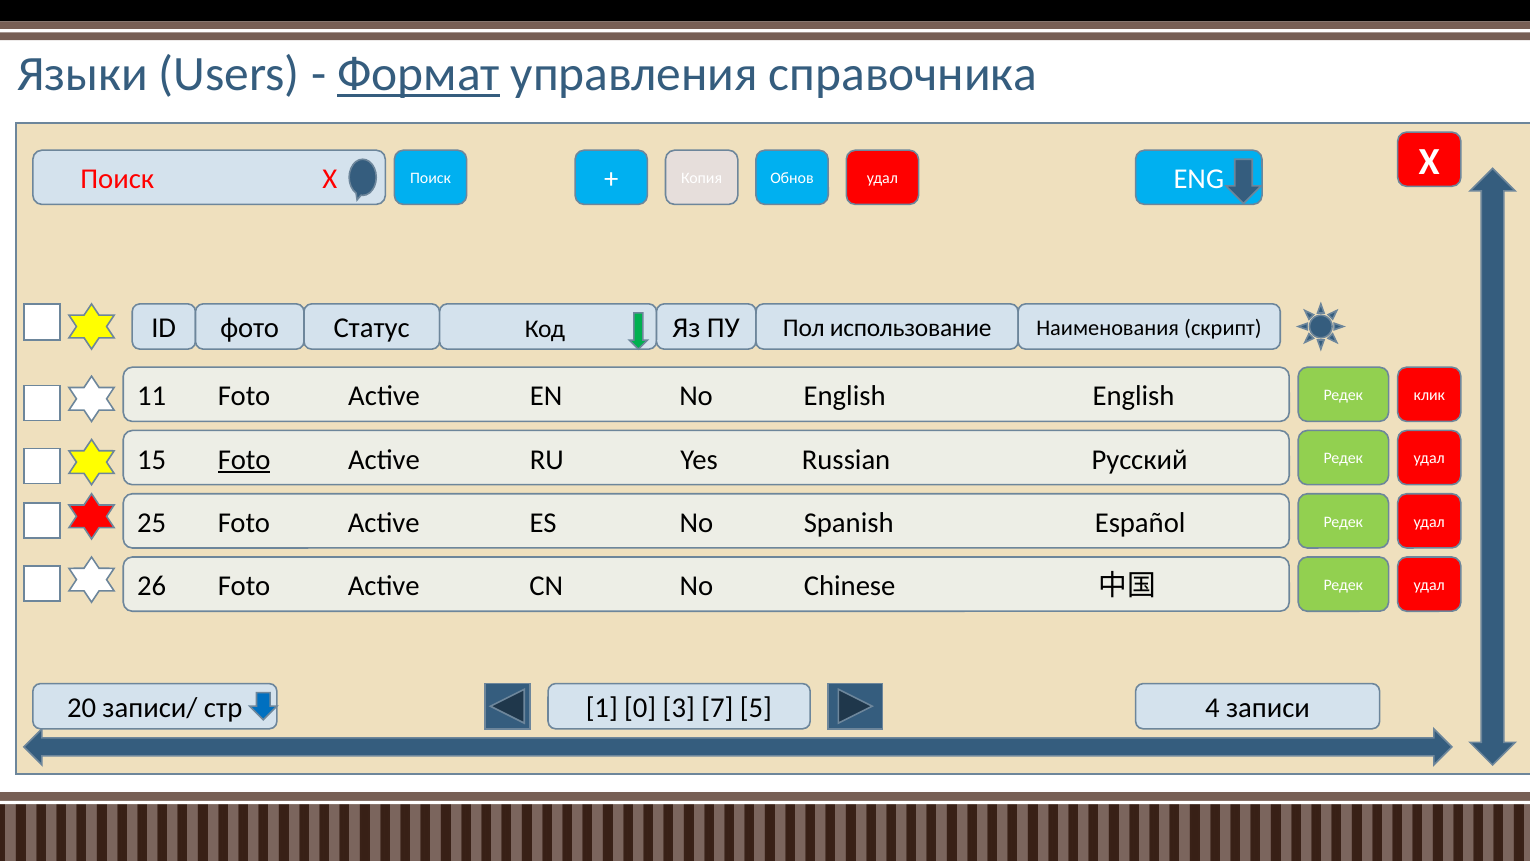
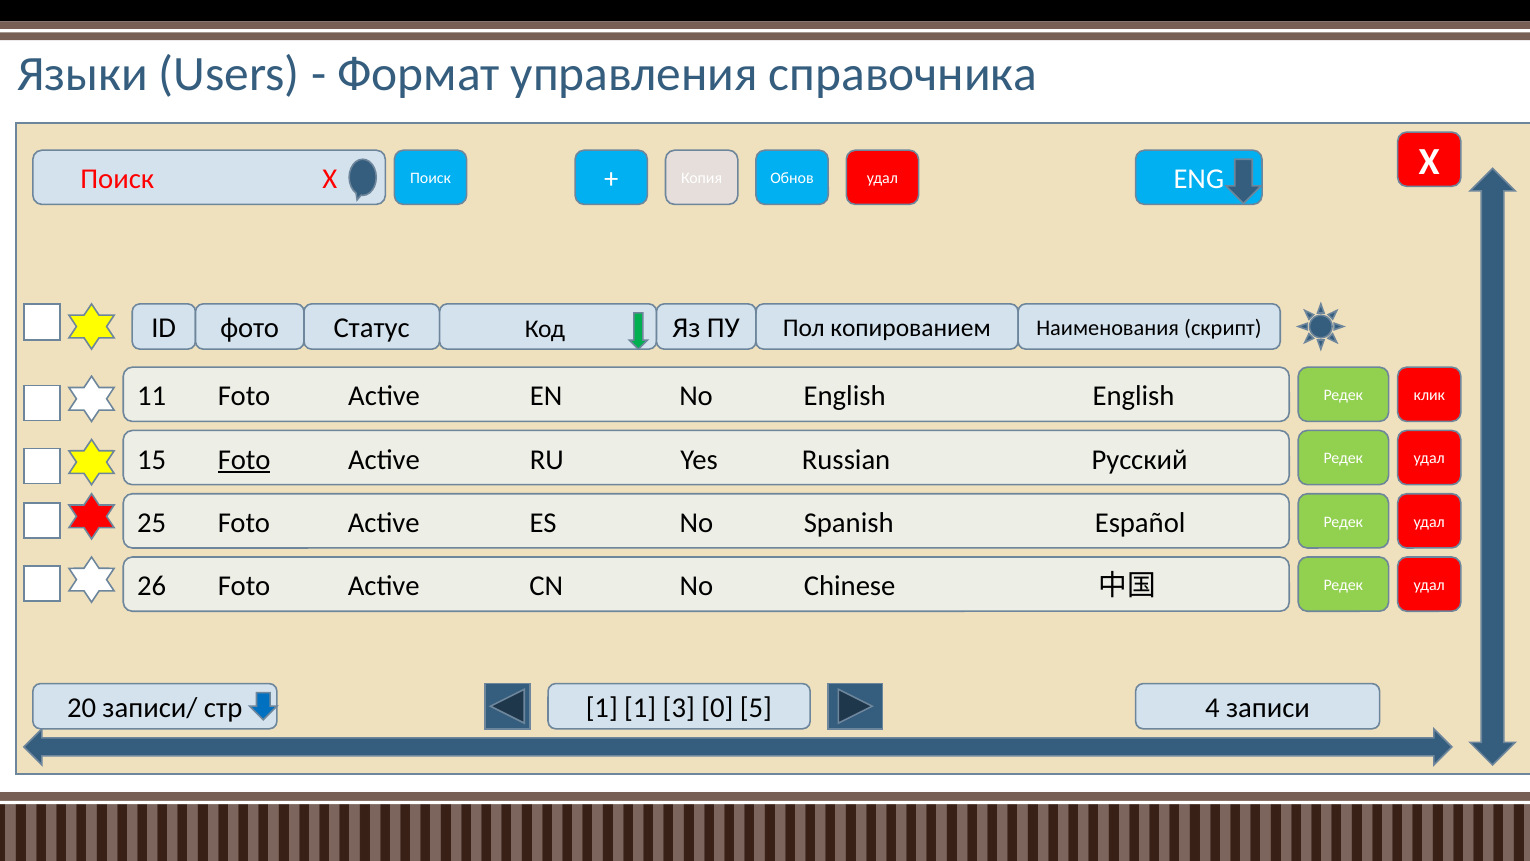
Формат underline: present -> none (419, 74)
использование: использование -> копированием (911, 328)
1 0: 0 -> 1 (640, 708)
7: 7 -> 0 (717, 708)
